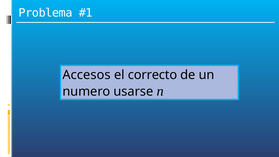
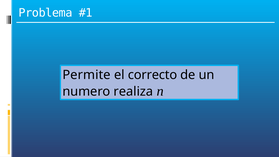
Accesos: Accesos -> Permite (87, 75)
usarse: usarse -> realiza (133, 91)
